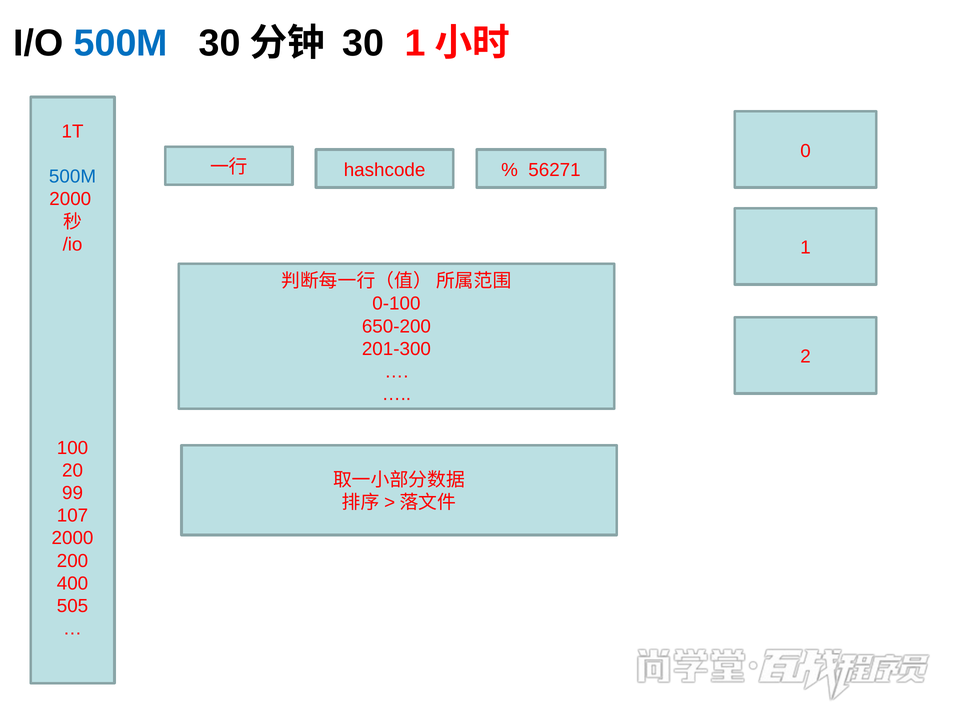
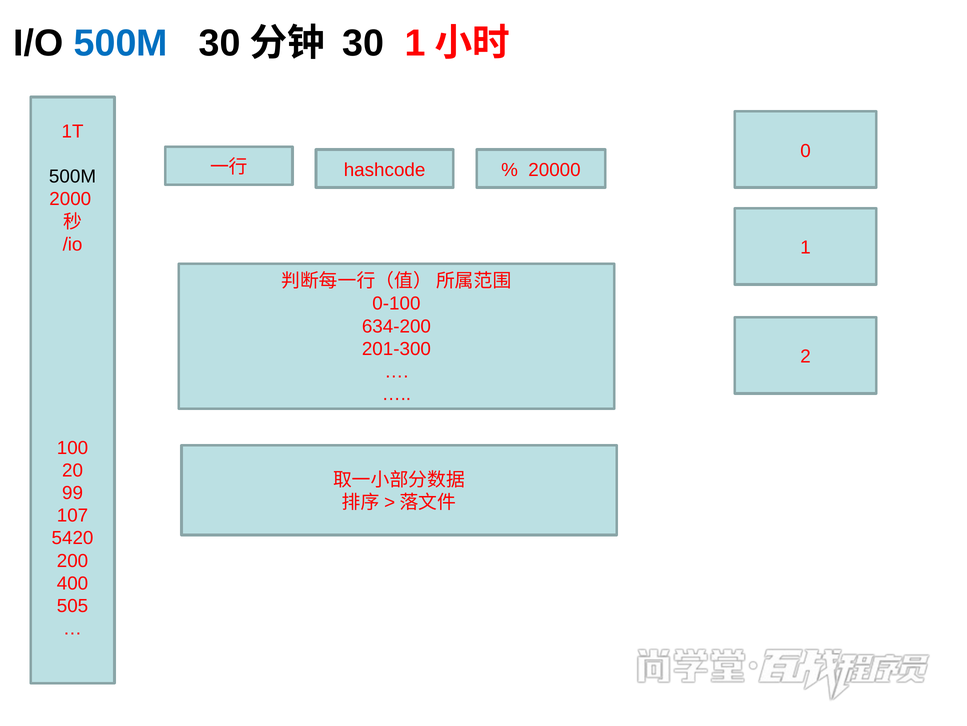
56271: 56271 -> 20000 (554, 170)
500M colour: blue -> black (73, 176)
650-200: 650-200 -> 634-200 (396, 326)
2000: 2000 -> 5420 (73, 538)
